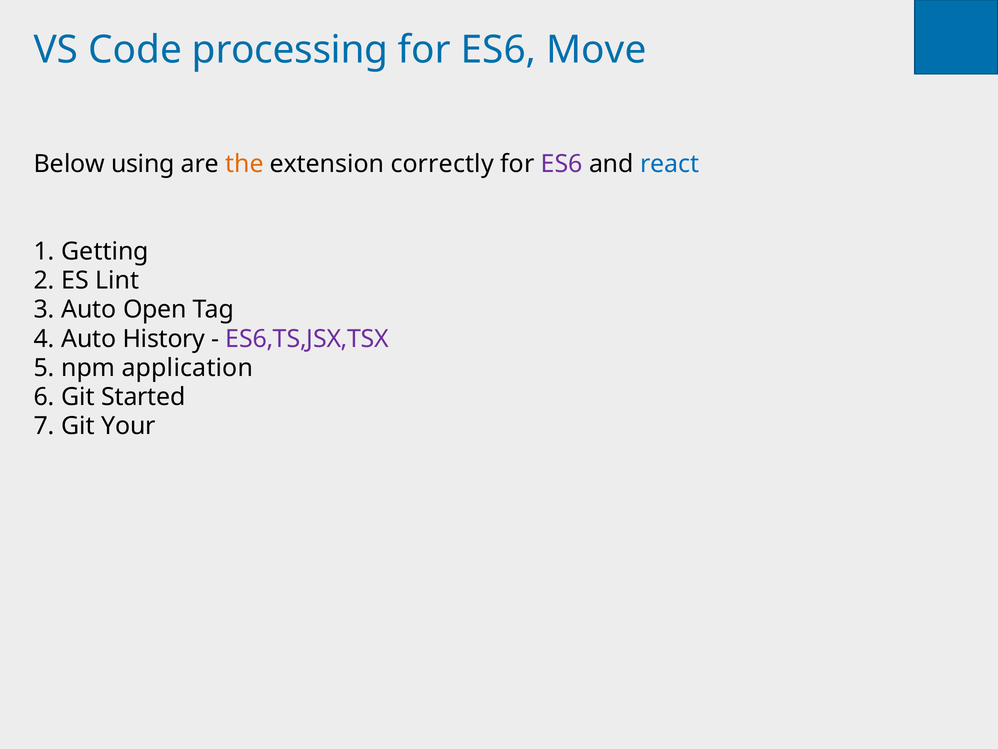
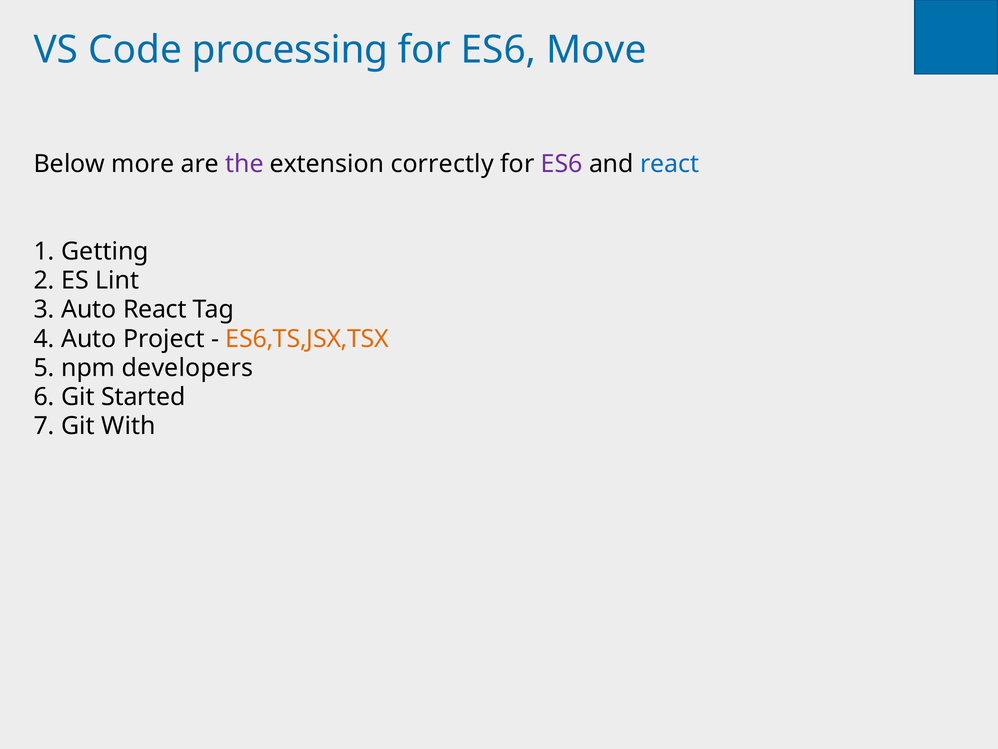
using: using -> more (143, 164)
the colour: orange -> purple (244, 164)
Auto Open: Open -> React (155, 309)
History: History -> Project (164, 339)
ES6,TS,JSX,TSX colour: purple -> orange (307, 339)
application: application -> developers (187, 368)
Your: Your -> With (128, 426)
